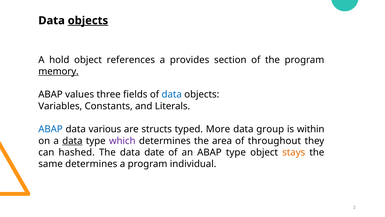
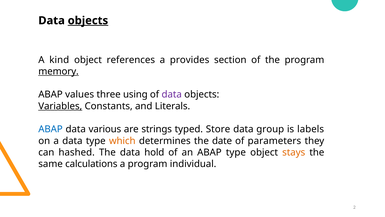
hold: hold -> kind (59, 60)
fields: fields -> using (135, 94)
data colour: blue -> purple (172, 94)
Variables underline: none -> present (60, 106)
structs: structs -> strings (157, 129)
More: More -> Store (218, 129)
within: within -> labels (311, 129)
data underline: present -> none (72, 141)
which colour: purple -> orange (122, 141)
area: area -> date (222, 141)
throughout: throughout -> parameters (274, 141)
date: date -> hold (154, 152)
same determines: determines -> calculations (91, 164)
